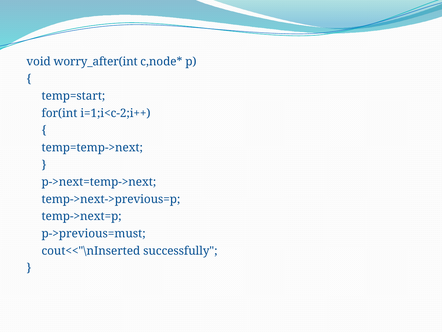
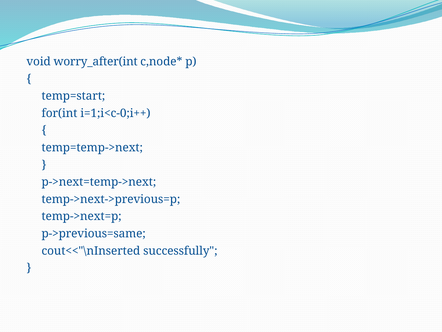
i=1;i<c-2;i++: i=1;i<c-2;i++ -> i=1;i<c-0;i++ (115, 113)
p->previous=must: p->previous=must -> p->previous=same (94, 233)
